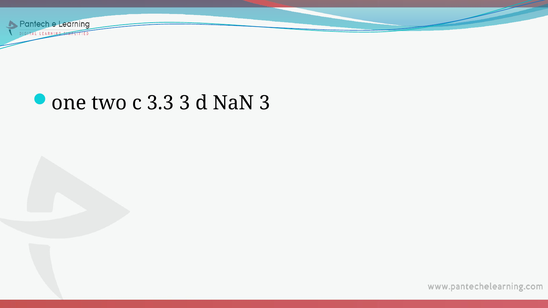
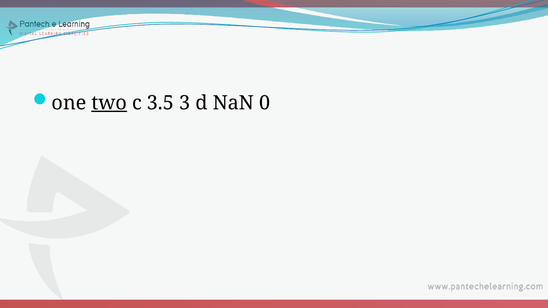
two underline: none -> present (109, 103)
3.3: 3.3 -> 3.5 (160, 103)
NaN 3: 3 -> 0 (265, 103)
